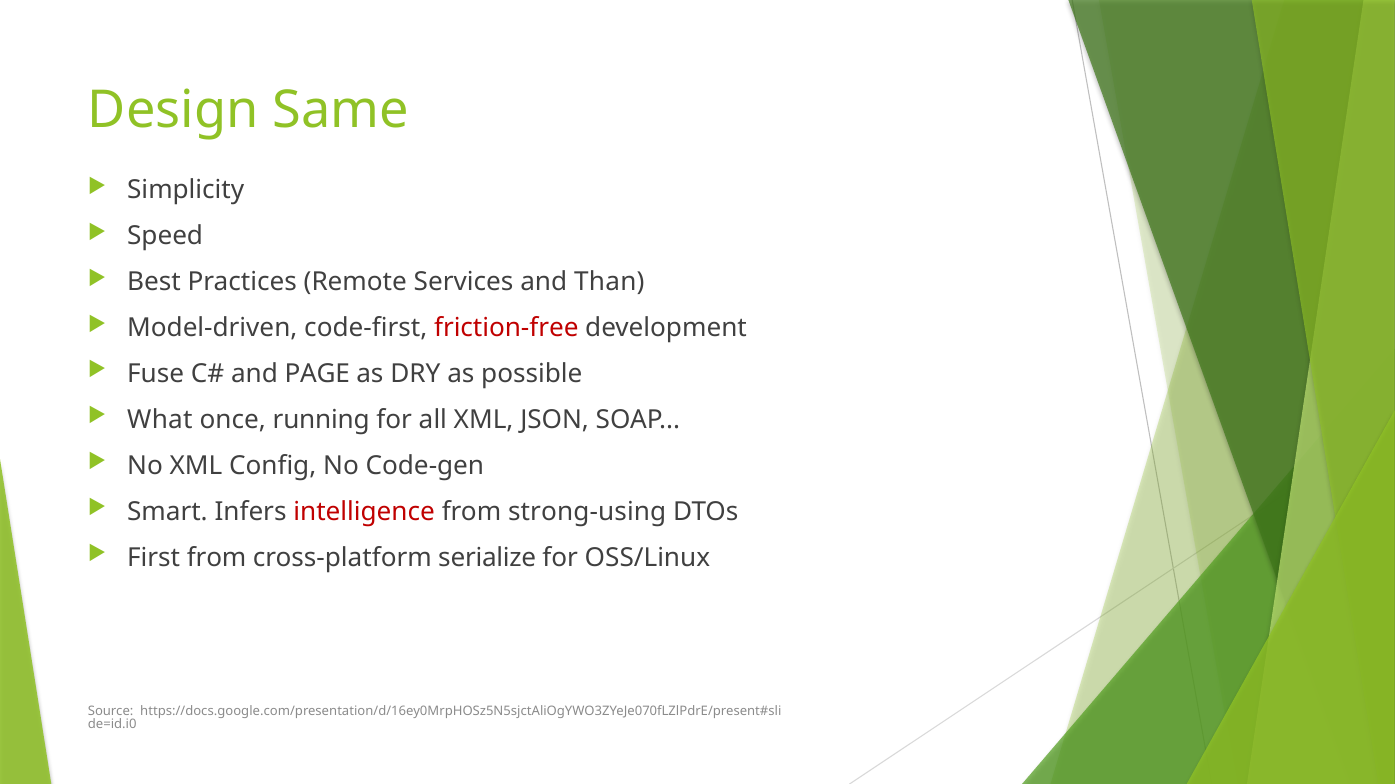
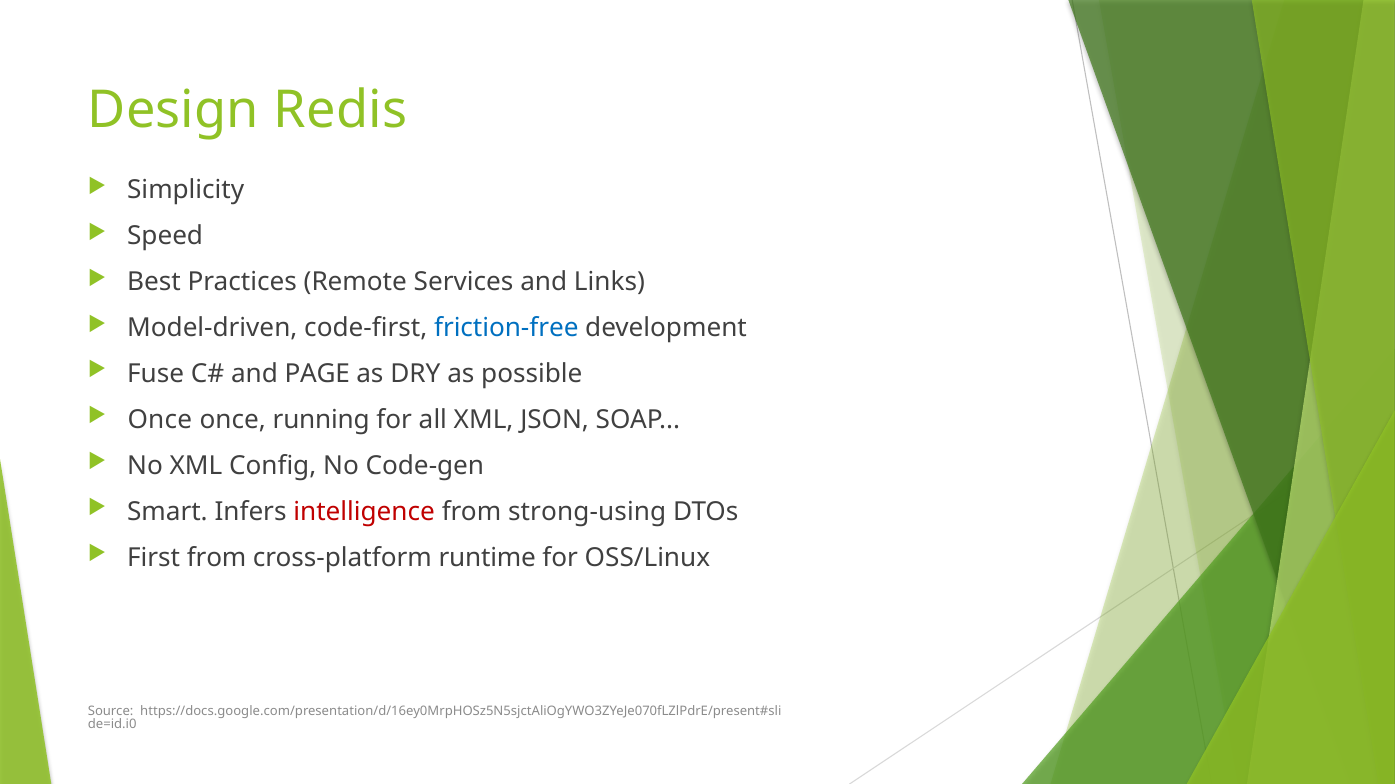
Same: Same -> Redis (341, 110)
Than: Than -> Links (609, 282)
friction-free colour: red -> blue (506, 328)
What: What -> Once (160, 420)
serialize: serialize -> runtime (487, 558)
